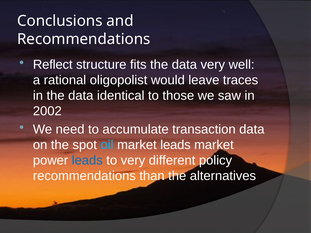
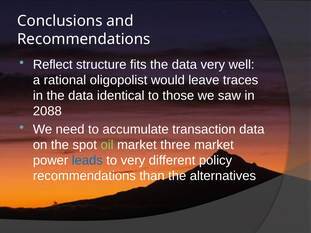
2002: 2002 -> 2088 (47, 111)
oil colour: light blue -> light green (107, 145)
market leads: leads -> three (175, 145)
